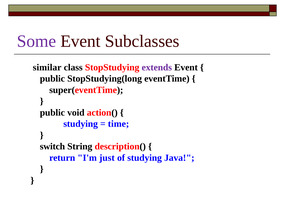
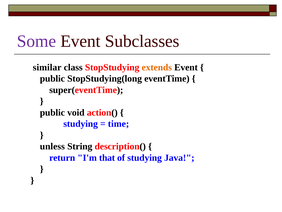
extends colour: purple -> orange (157, 67)
switch: switch -> unless (52, 146)
just: just -> that (107, 157)
